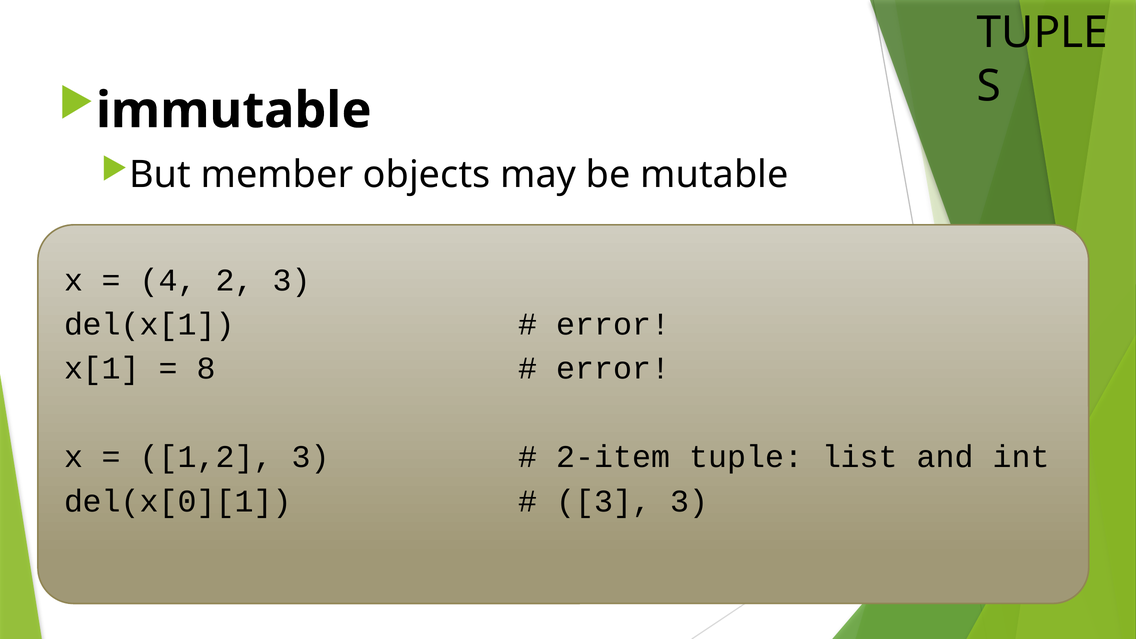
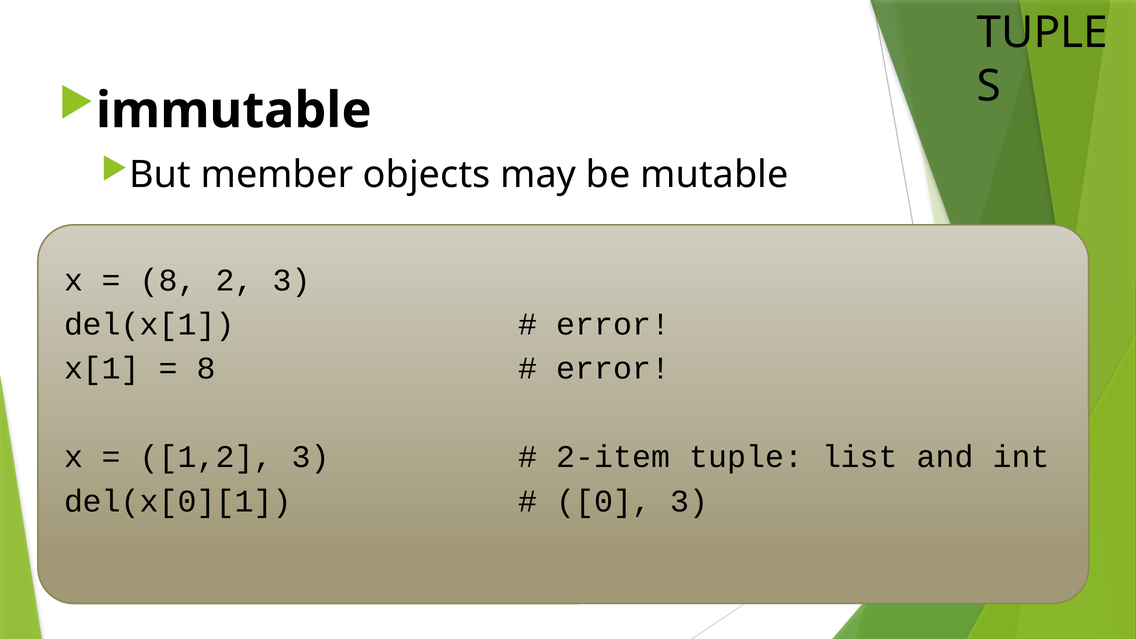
4: 4 -> 8 (168, 280)
3: 3 -> 0 (604, 501)
